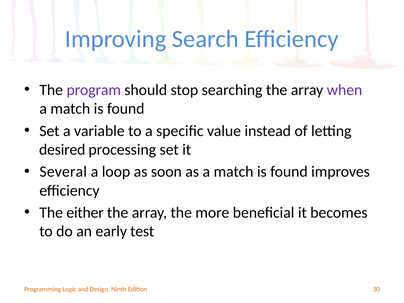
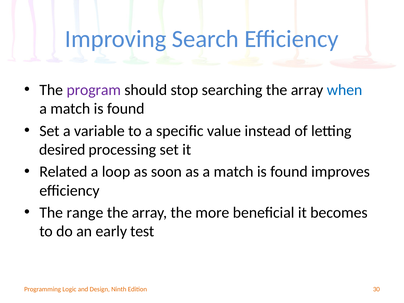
when colour: purple -> blue (345, 90)
Several: Several -> Related (63, 172)
either: either -> range (85, 213)
